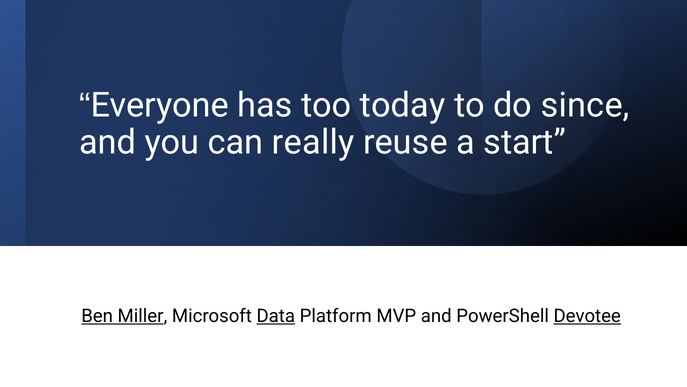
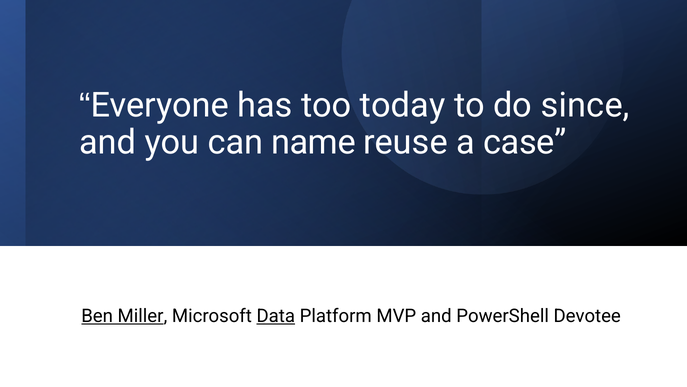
really: really -> name (314, 142)
start: start -> case (525, 142)
Devotee underline: present -> none (587, 315)
